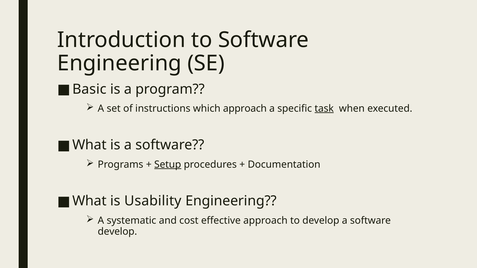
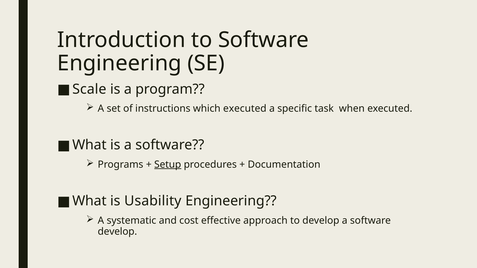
Basic: Basic -> Scale (89, 89)
which approach: approach -> executed (245, 109)
task underline: present -> none (324, 109)
